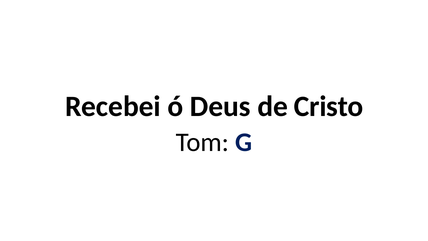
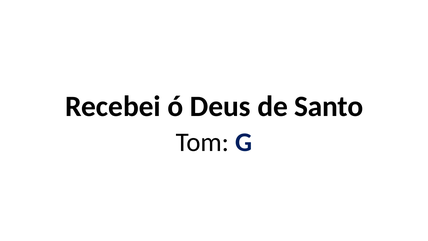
Cristo: Cristo -> Santo (329, 106)
